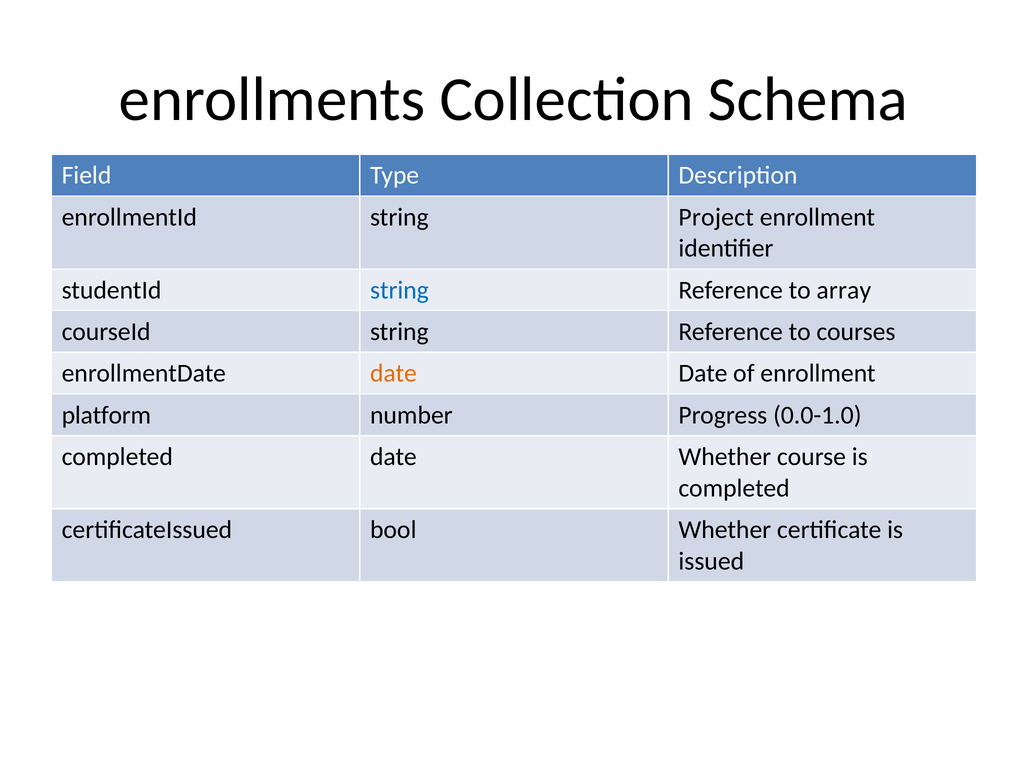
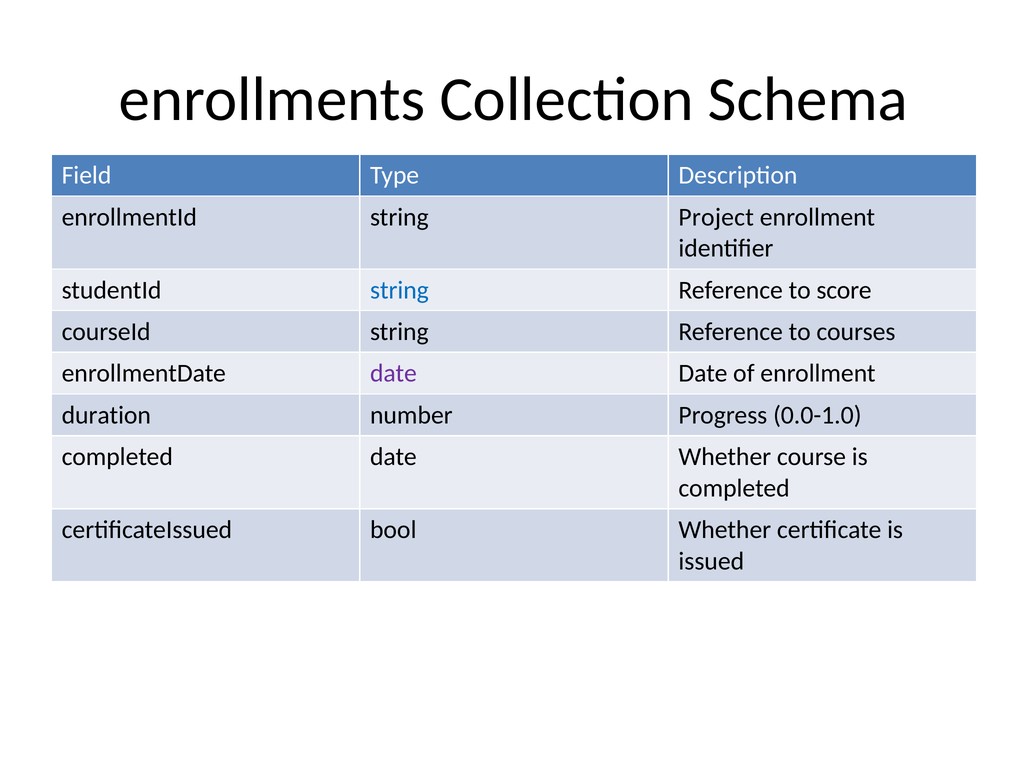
array: array -> score (844, 290)
date colour: orange -> purple (393, 373)
platform: platform -> duration (106, 415)
